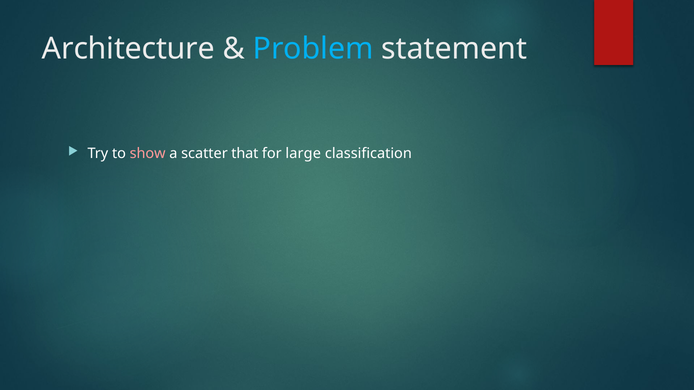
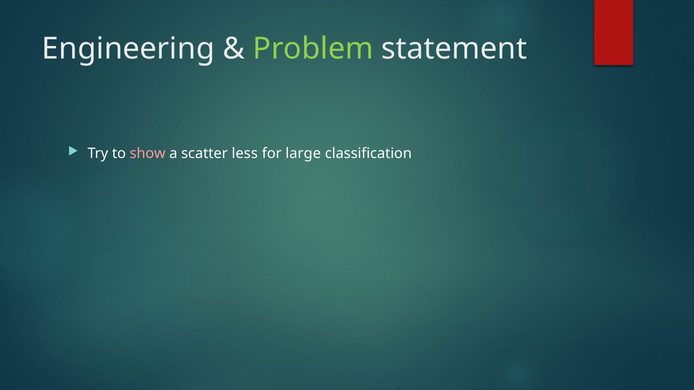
Architecture: Architecture -> Engineering (128, 49)
Problem colour: light blue -> light green (313, 49)
that: that -> less (245, 154)
